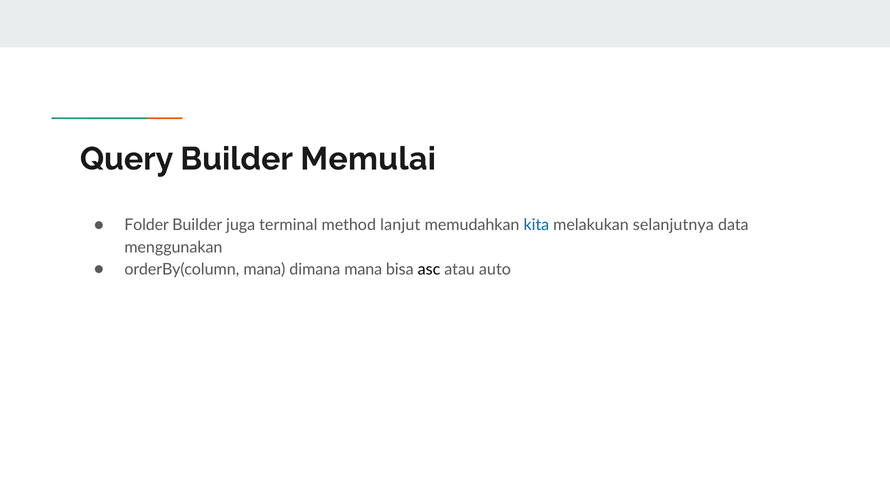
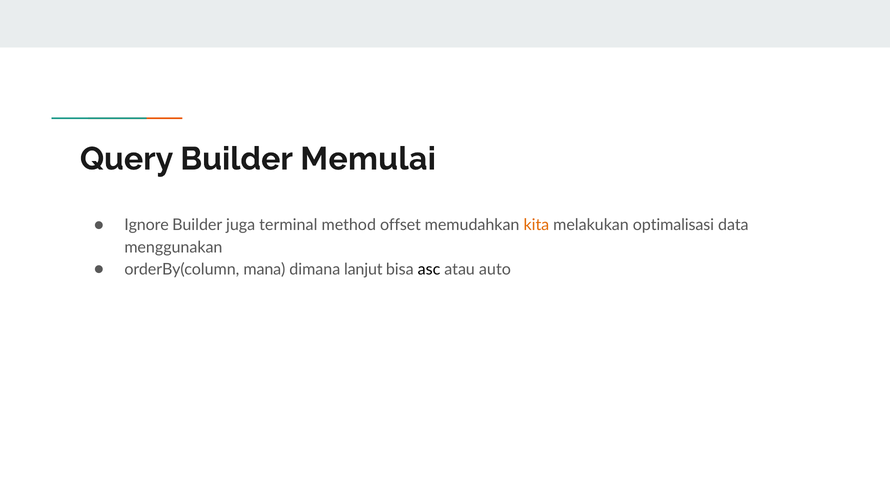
Folder: Folder -> Ignore (147, 225)
lanjut: lanjut -> offset (400, 225)
kita colour: blue -> orange (536, 225)
selanjutnya: selanjutnya -> optimalisasi (673, 225)
dimana mana: mana -> lanjut (363, 269)
